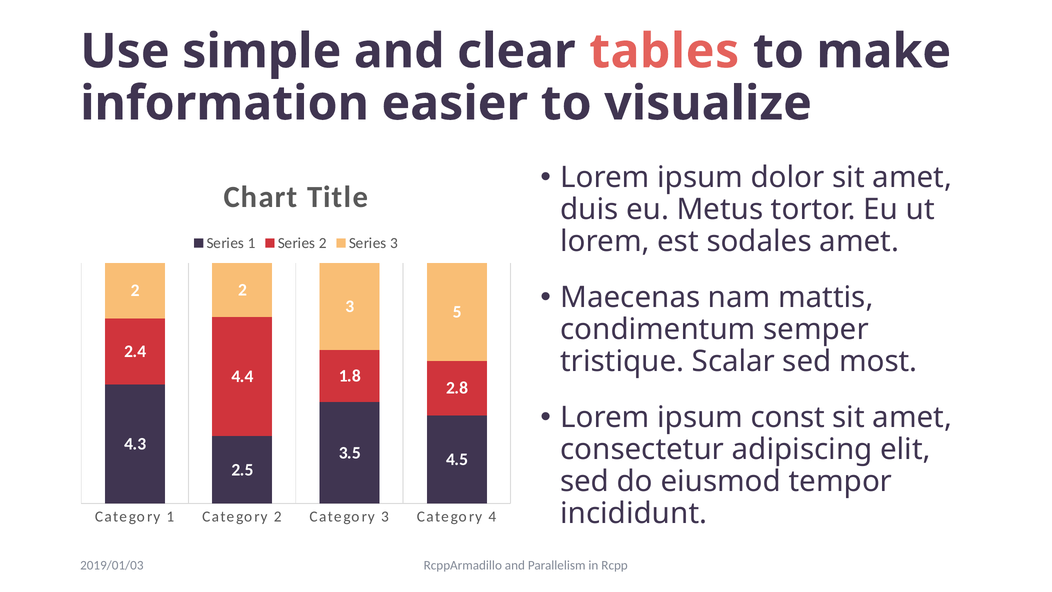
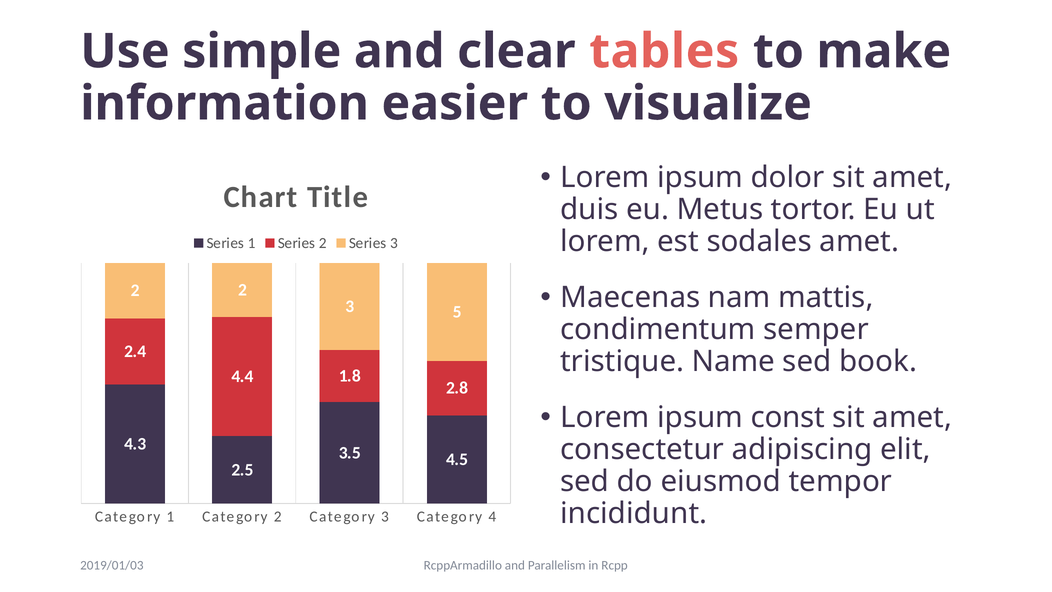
Scalar: Scalar -> Name (733, 361)
most: most -> book (878, 361)
